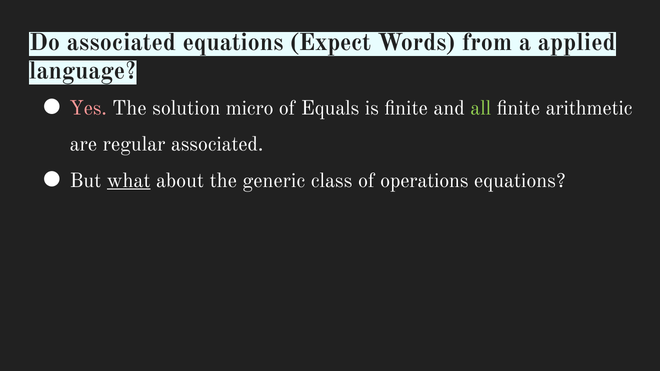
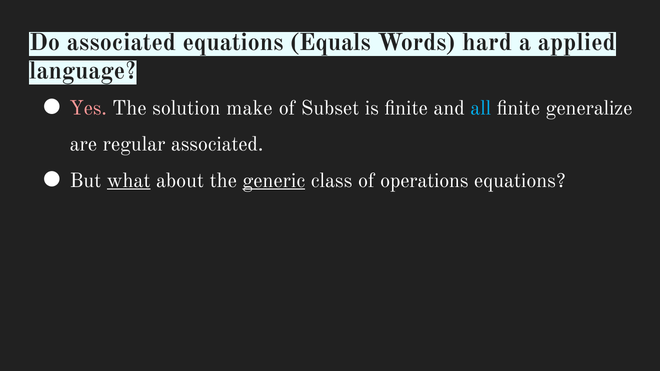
Expect: Expect -> Equals (330, 42)
from: from -> hard (487, 42)
micro: micro -> make (249, 108)
Equals: Equals -> Subset (330, 108)
all colour: light green -> light blue (481, 108)
arithmetic: arithmetic -> generalize (589, 108)
generic underline: none -> present (274, 181)
